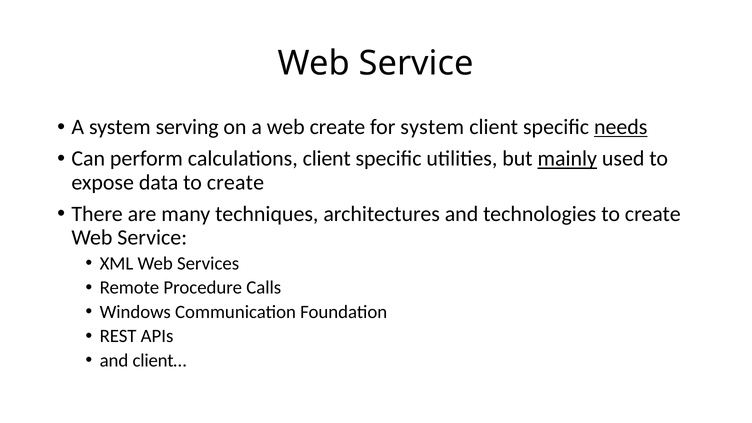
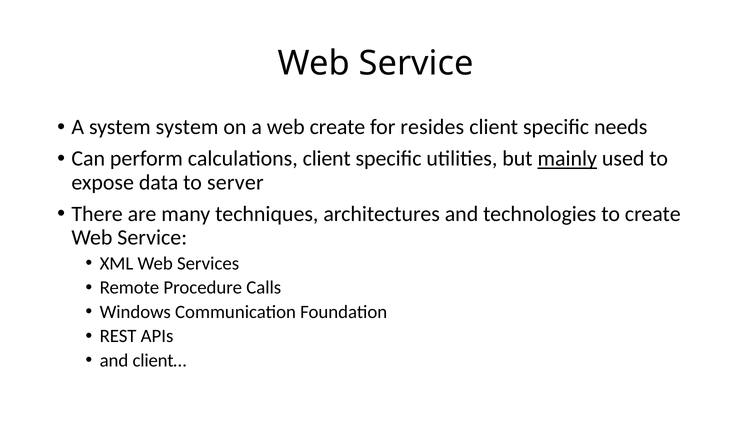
system serving: serving -> system (187, 127)
for system: system -> resides (432, 127)
needs underline: present -> none (621, 127)
data to create: create -> server (235, 182)
